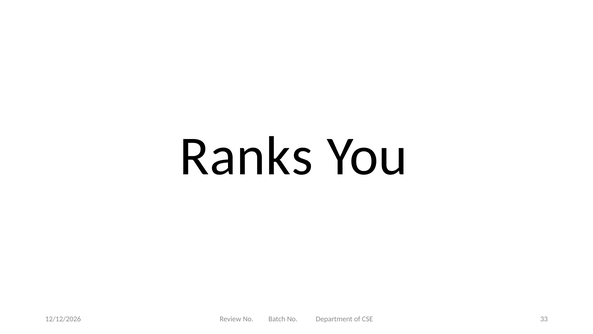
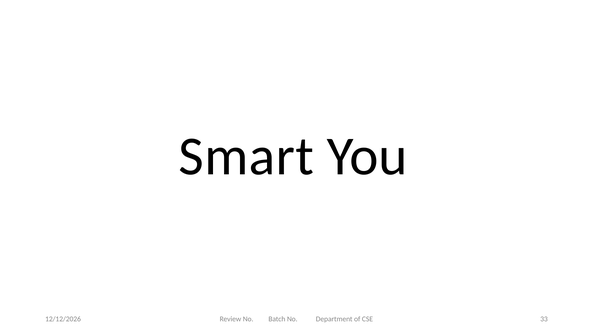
Ranks: Ranks -> Smart (246, 156)
